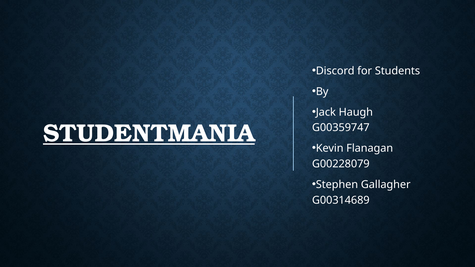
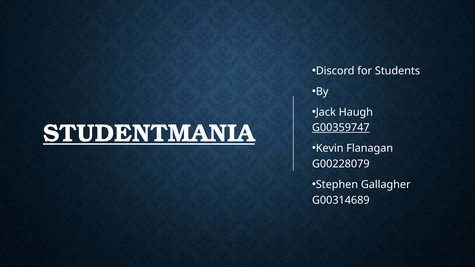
G00359747 underline: none -> present (341, 128)
